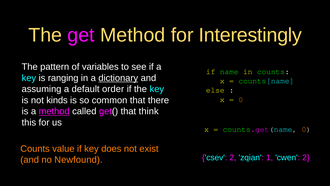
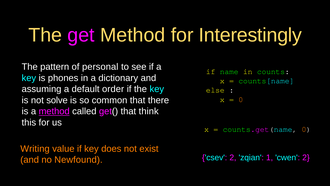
variables: variables -> personal (100, 67)
ranging: ranging -> phones (63, 78)
dictionary underline: present -> none (118, 78)
kinds: kinds -> solve (57, 100)
Counts: Counts -> Writing (35, 148)
